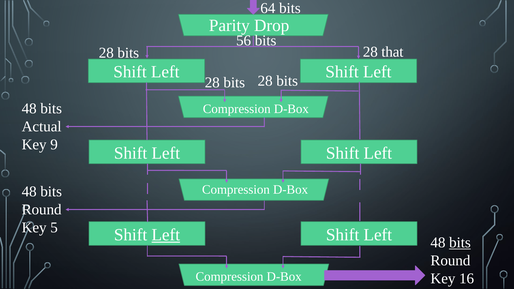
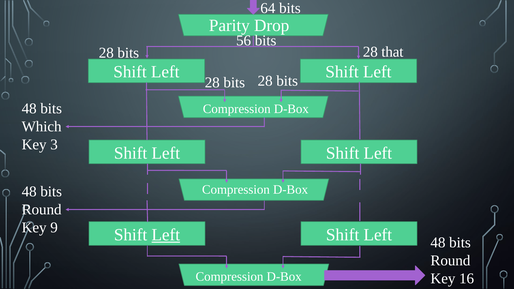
Actual: Actual -> Which (42, 127)
9: 9 -> 3 (54, 145)
5: 5 -> 9 (54, 228)
bits underline: present -> none (460, 243)
